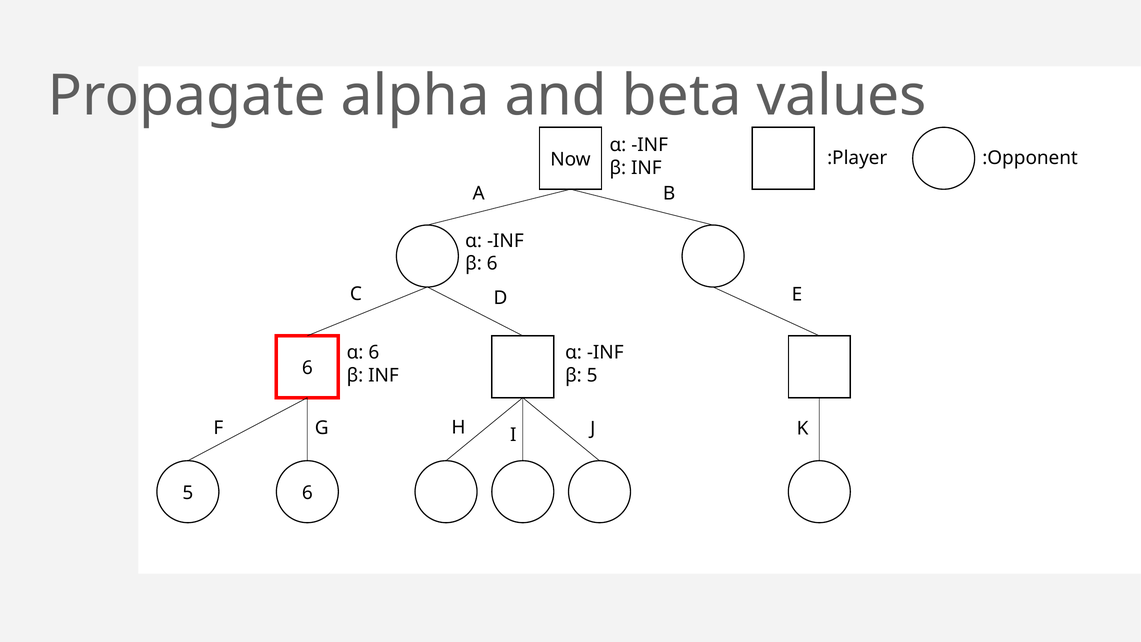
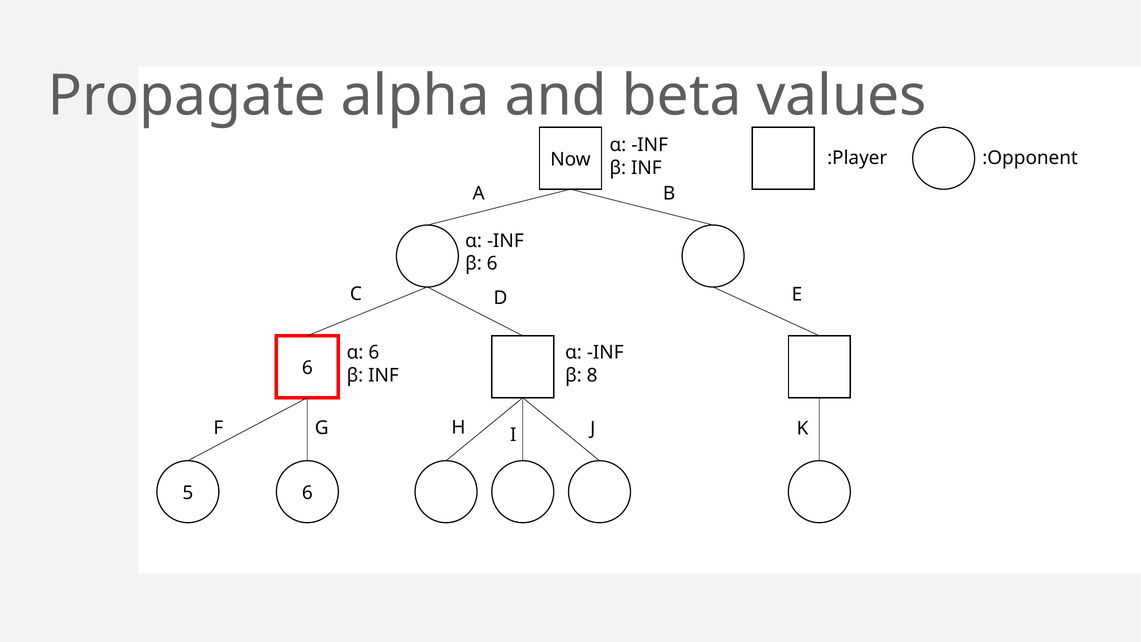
β 5: 5 -> 8 (592, 375)
